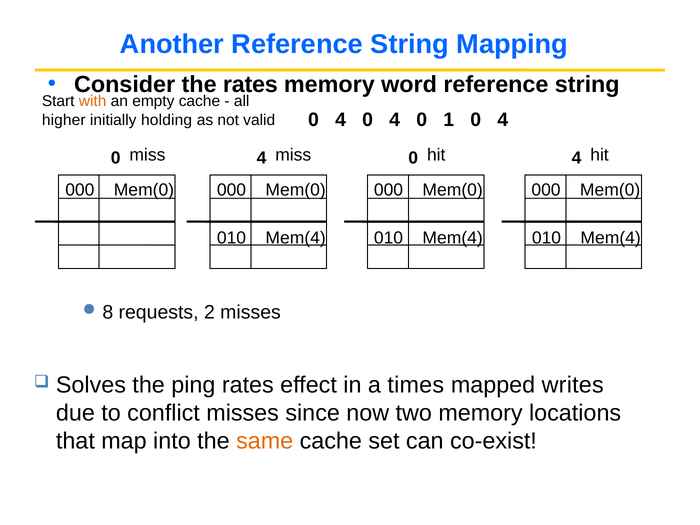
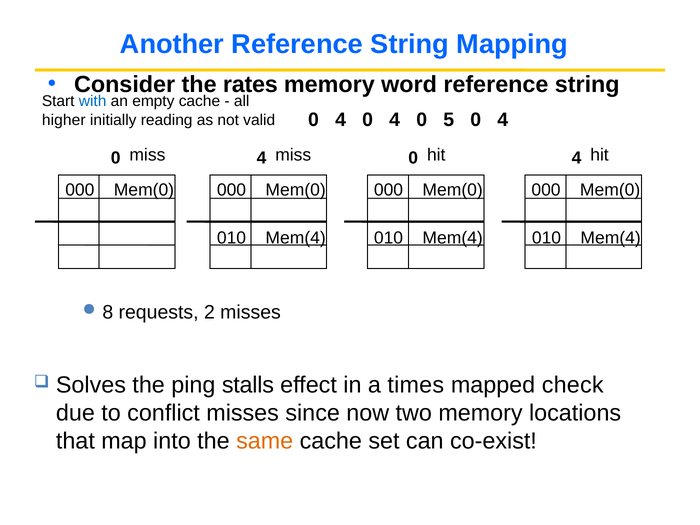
with colour: orange -> blue (93, 101)
1: 1 -> 5 (449, 120)
holding: holding -> reading (167, 120)
ping rates: rates -> stalls (248, 385)
writes: writes -> check (573, 385)
